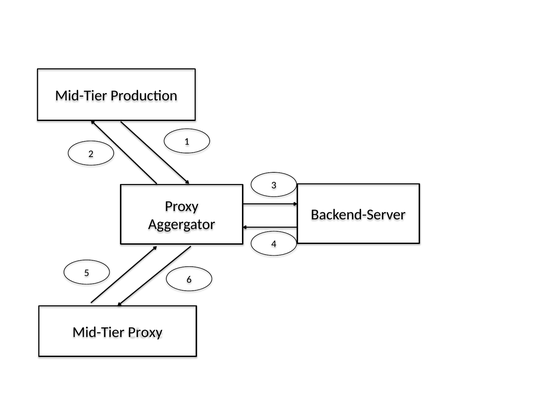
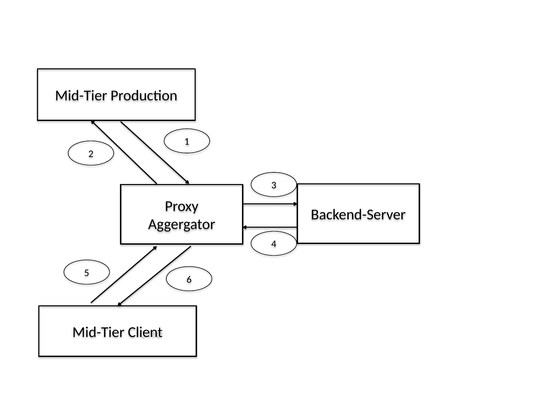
Mid-Tier Proxy: Proxy -> Client (145, 332)
